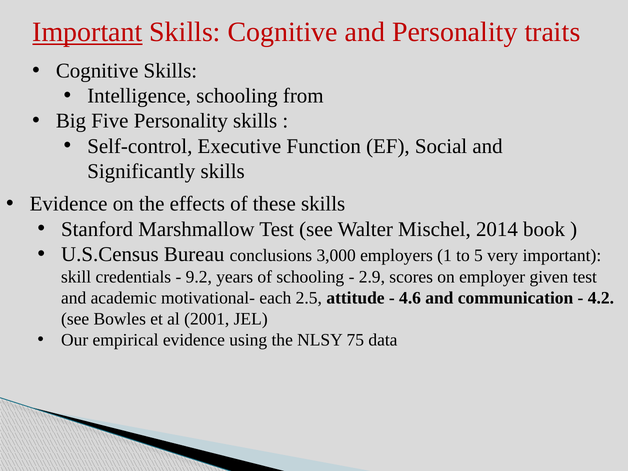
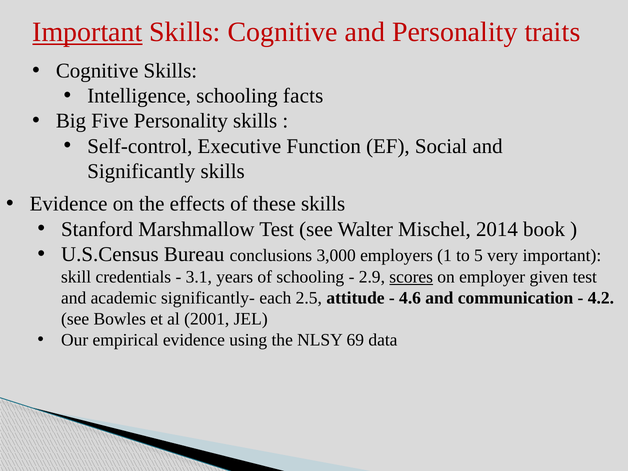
from: from -> facts (303, 96)
9.2: 9.2 -> 3.1 (199, 277)
scores underline: none -> present (411, 277)
motivational-: motivational- -> significantly- (208, 298)
75: 75 -> 69 (355, 340)
